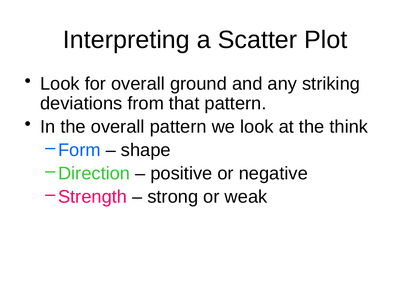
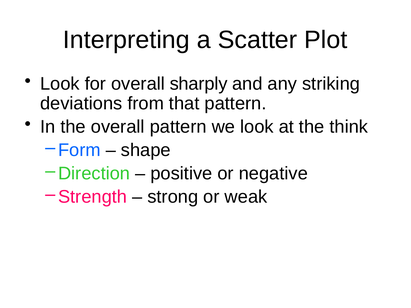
ground: ground -> sharply (199, 84)
